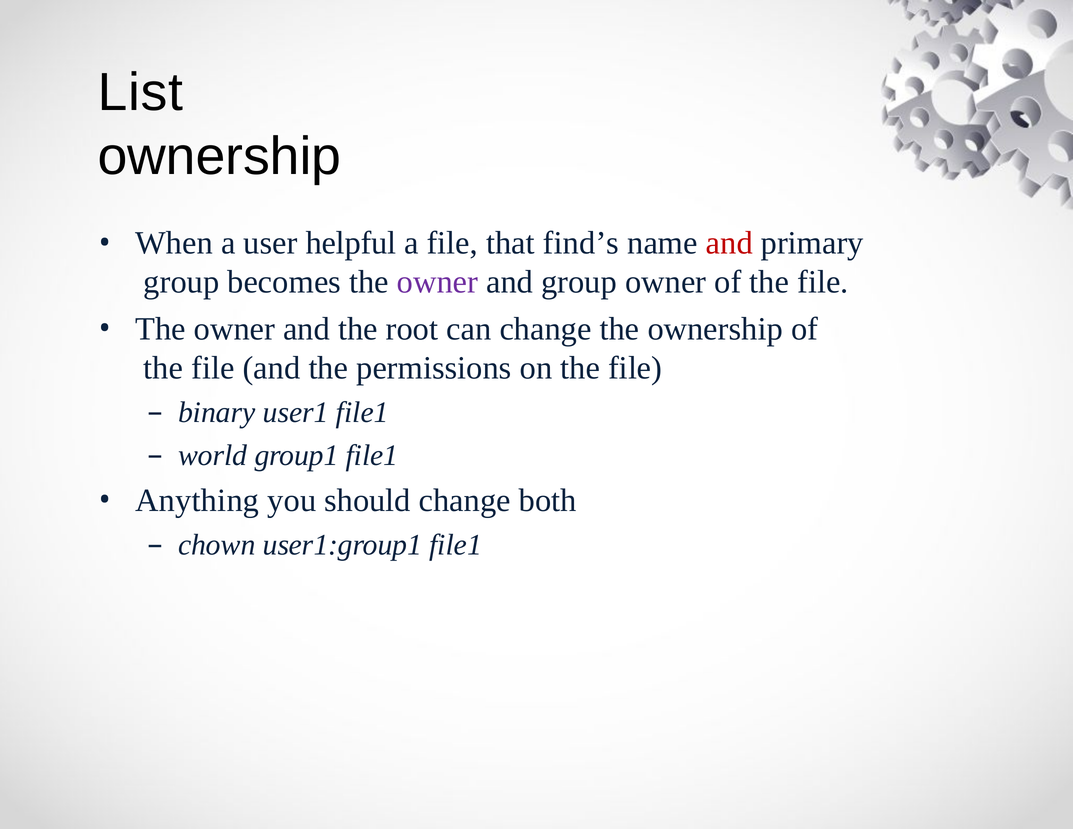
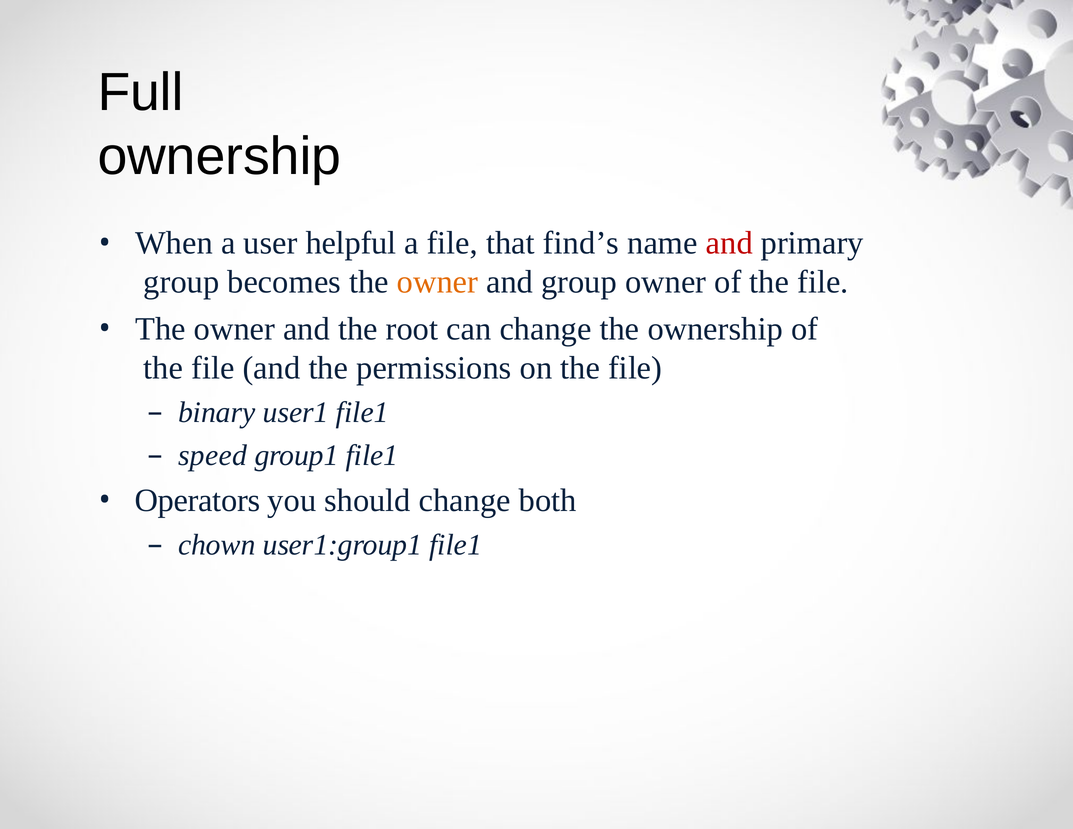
List: List -> Full (141, 92)
owner colour: purple -> orange (438, 282)
world: world -> speed (213, 455)
Anything: Anything -> Operators (197, 501)
